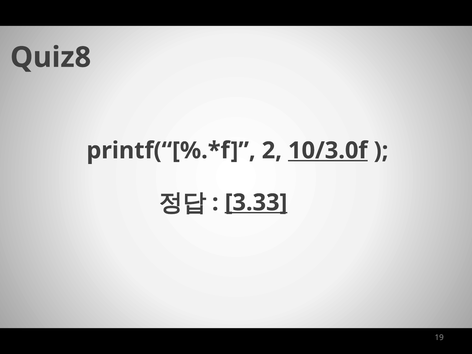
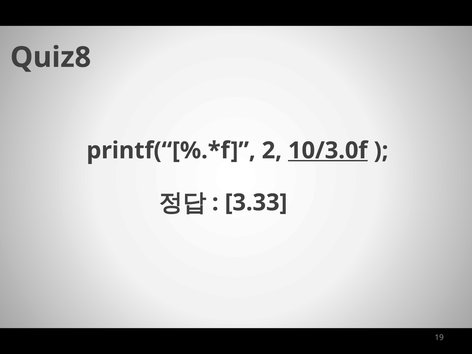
3.33 underline: present -> none (256, 203)
